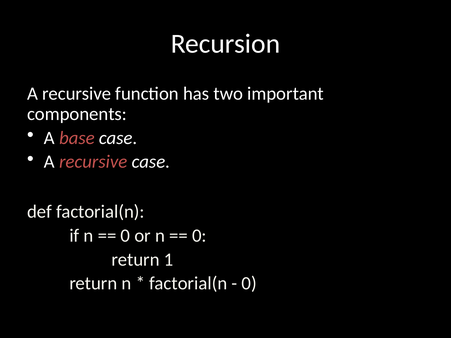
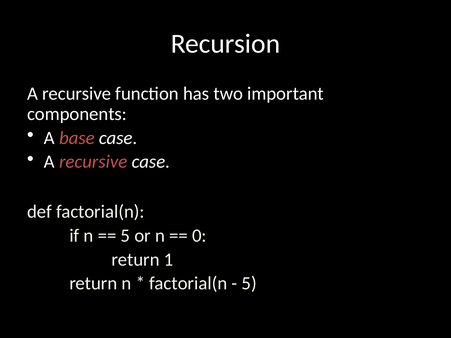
0: 0 -> 5 (125, 236)
0: 0 -> 5 (249, 284)
